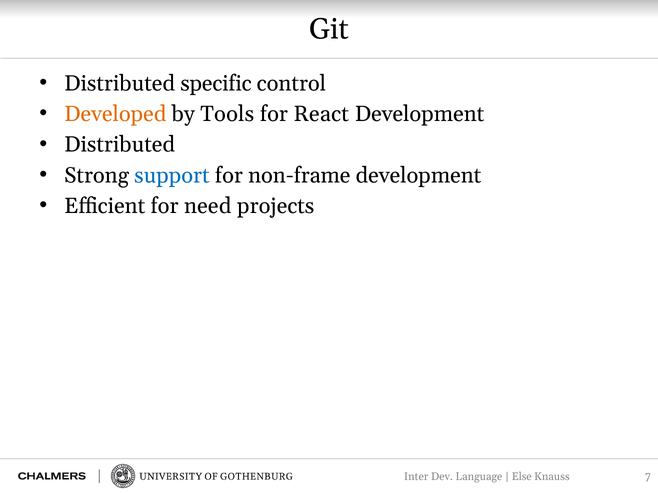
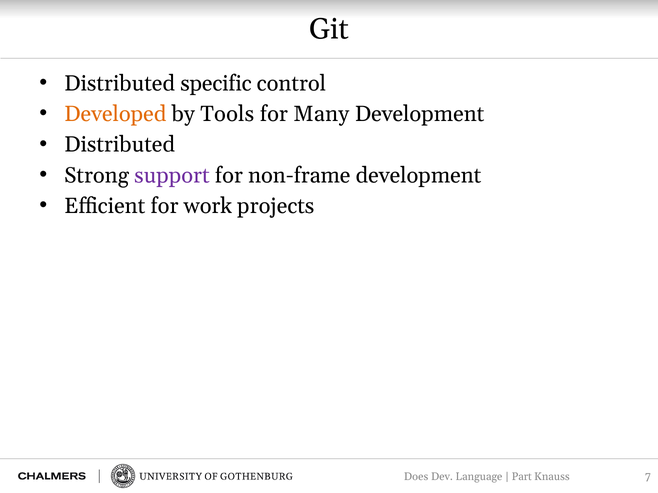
React: React -> Many (321, 114)
support colour: blue -> purple (172, 175)
need: need -> work (208, 206)
Inter: Inter -> Does (416, 477)
Else: Else -> Part (522, 477)
